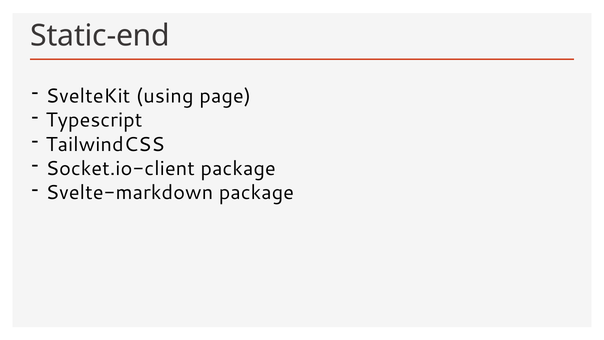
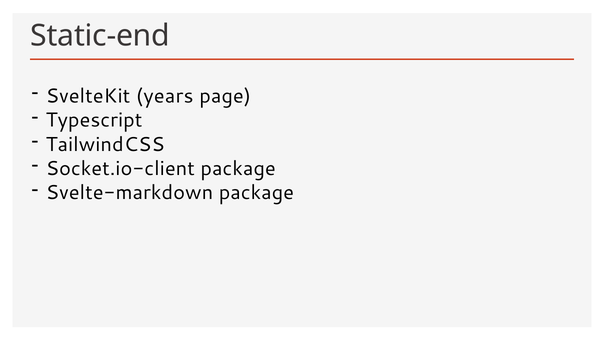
using: using -> years (165, 96)
